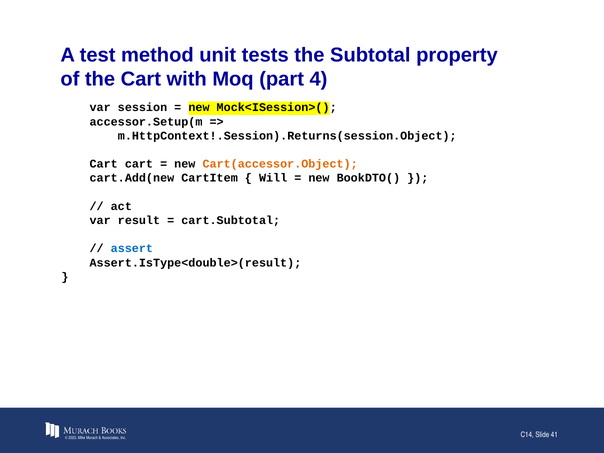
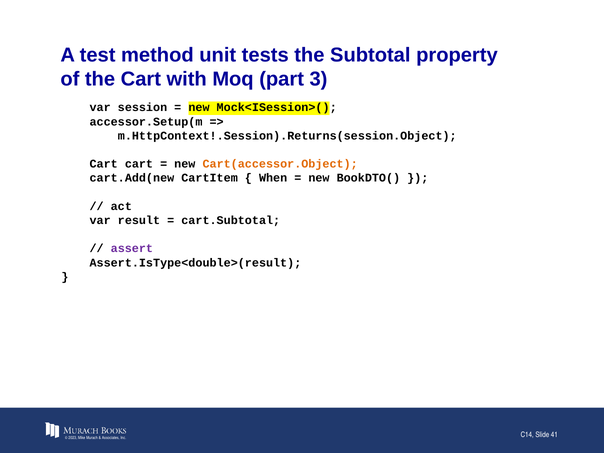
4: 4 -> 3 (318, 79)
Will: Will -> When (273, 178)
assert colour: blue -> purple (132, 249)
